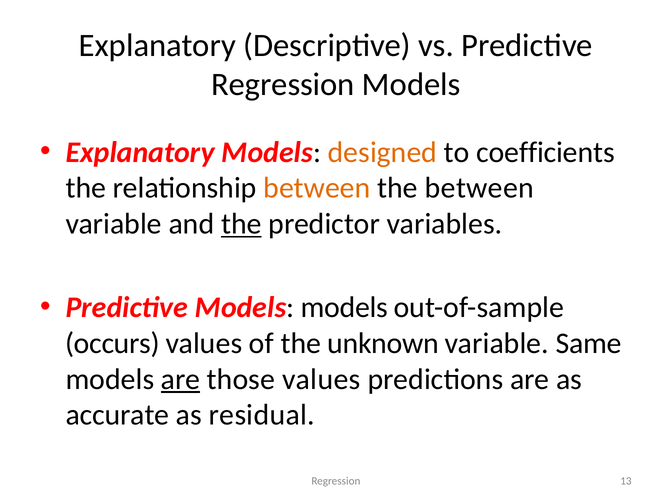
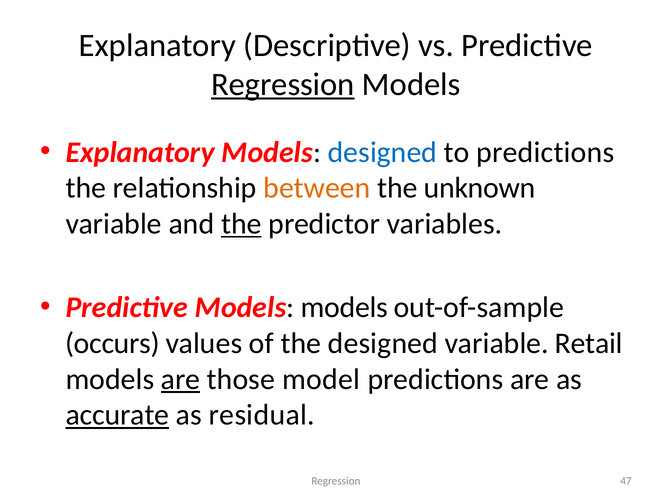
Regression underline: none -> present (283, 85)
designed colour: orange -> blue (382, 152)
to coefficients: coefficients -> predictions (545, 152)
the between: between -> unknown (480, 188)
the unknown: unknown -> designed (383, 343)
Same: Same -> Retail (589, 343)
those values: values -> model (321, 379)
accurate underline: none -> present (117, 415)
13: 13 -> 47 (626, 481)
